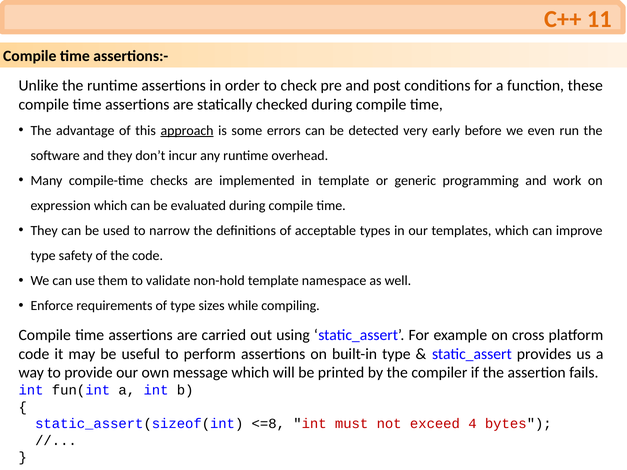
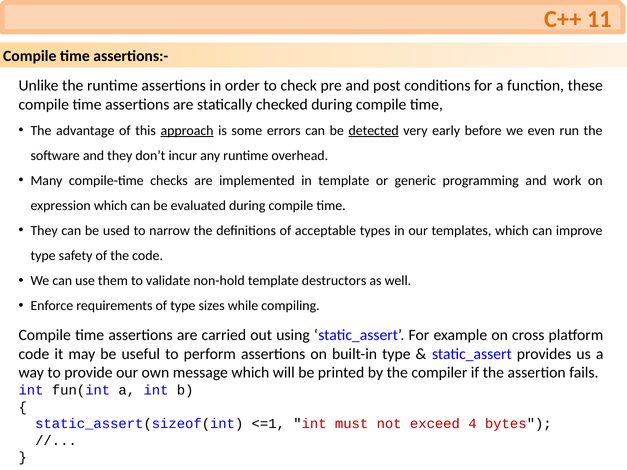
detected underline: none -> present (374, 131)
namespace: namespace -> destructors (334, 281)
<=8: <=8 -> <=1 (268, 424)
